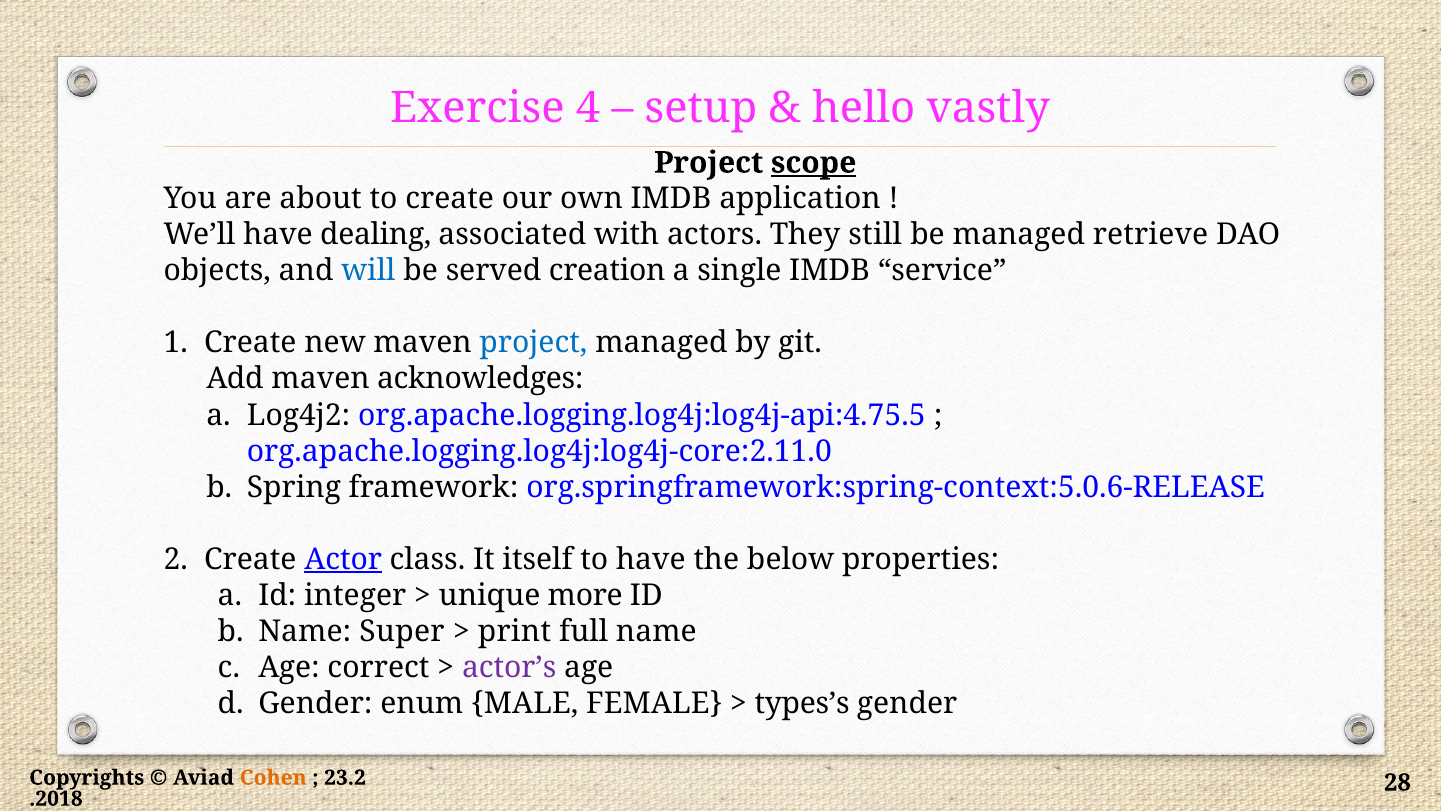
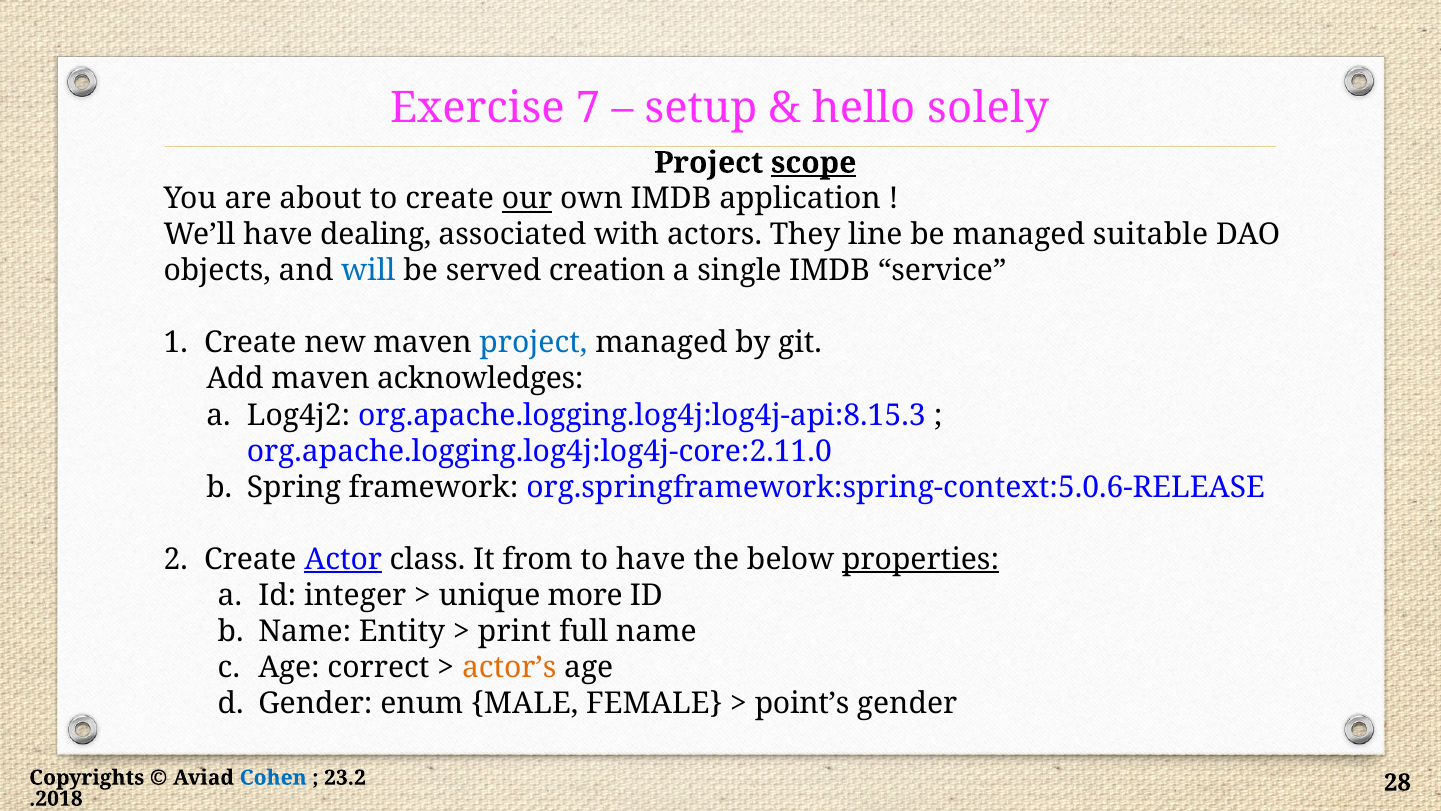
4: 4 -> 7 (588, 108)
vastly: vastly -> solely (988, 108)
our underline: none -> present (527, 199)
still: still -> line (875, 235)
retrieve: retrieve -> suitable (1150, 235)
org.apache.logging.log4j:log4j-api:4.75.5: org.apache.logging.log4j:log4j-api:4.75.5 -> org.apache.logging.log4j:log4j-api:8.15.3 (642, 415)
itself: itself -> from (538, 559)
properties underline: none -> present (921, 559)
Super: Super -> Entity (402, 631)
actor’s colour: purple -> orange (509, 667)
types’s: types’s -> point’s (802, 703)
Cohen colour: orange -> blue (273, 777)
